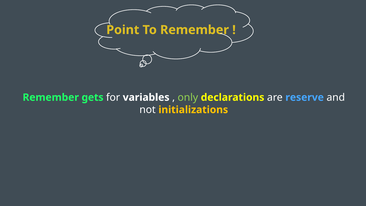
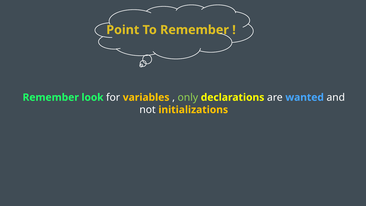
gets: gets -> look (93, 97)
variables colour: white -> yellow (146, 97)
reserve: reserve -> wanted (305, 97)
